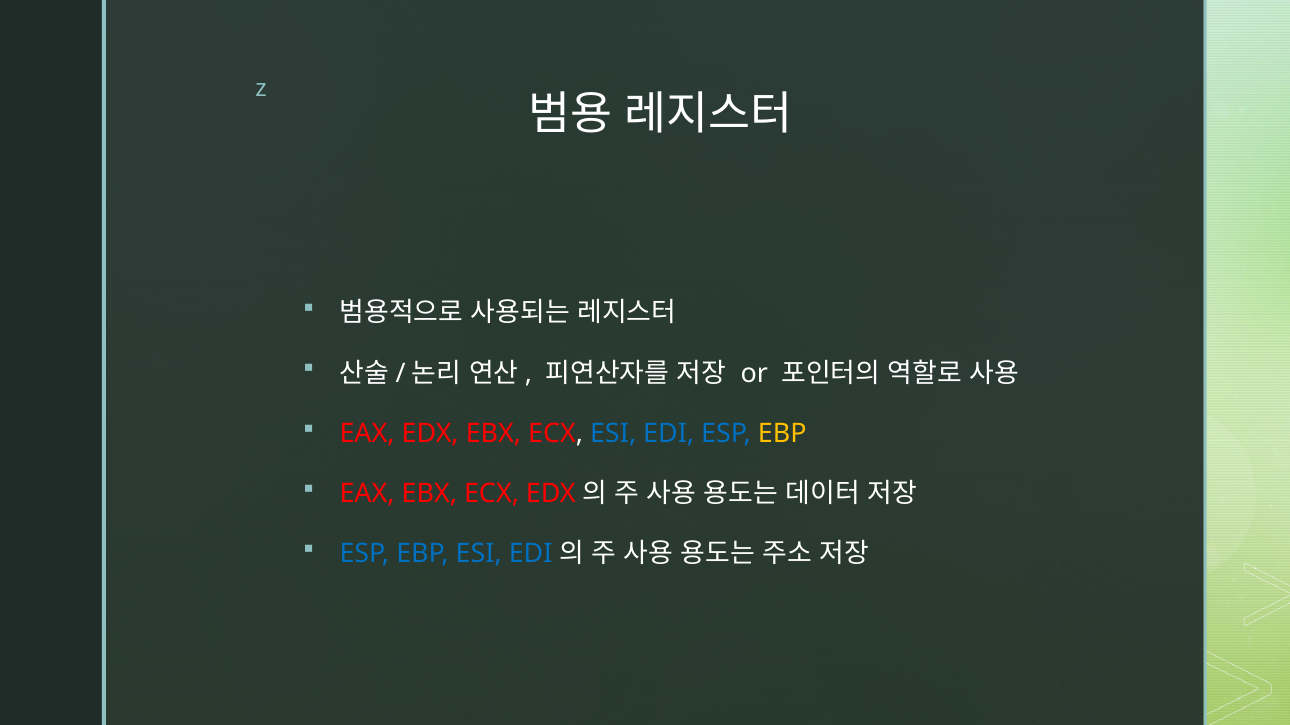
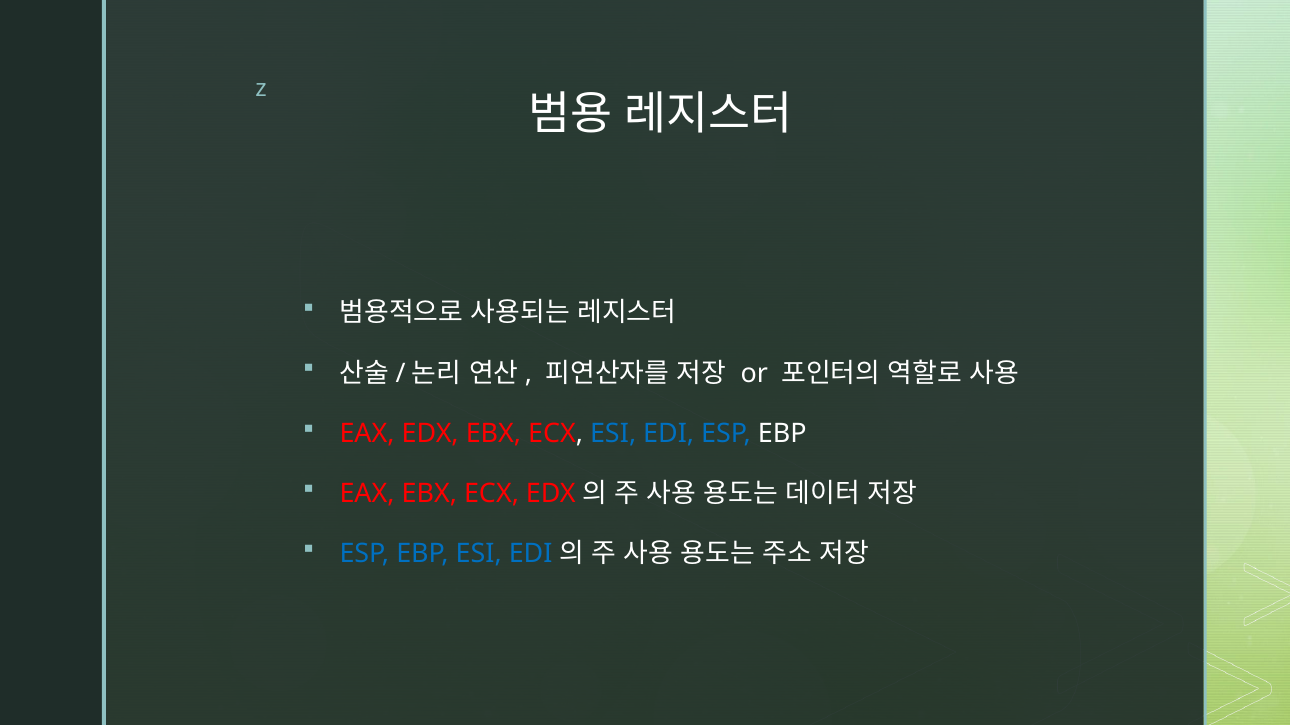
EBP colour: yellow -> white (782, 434)
